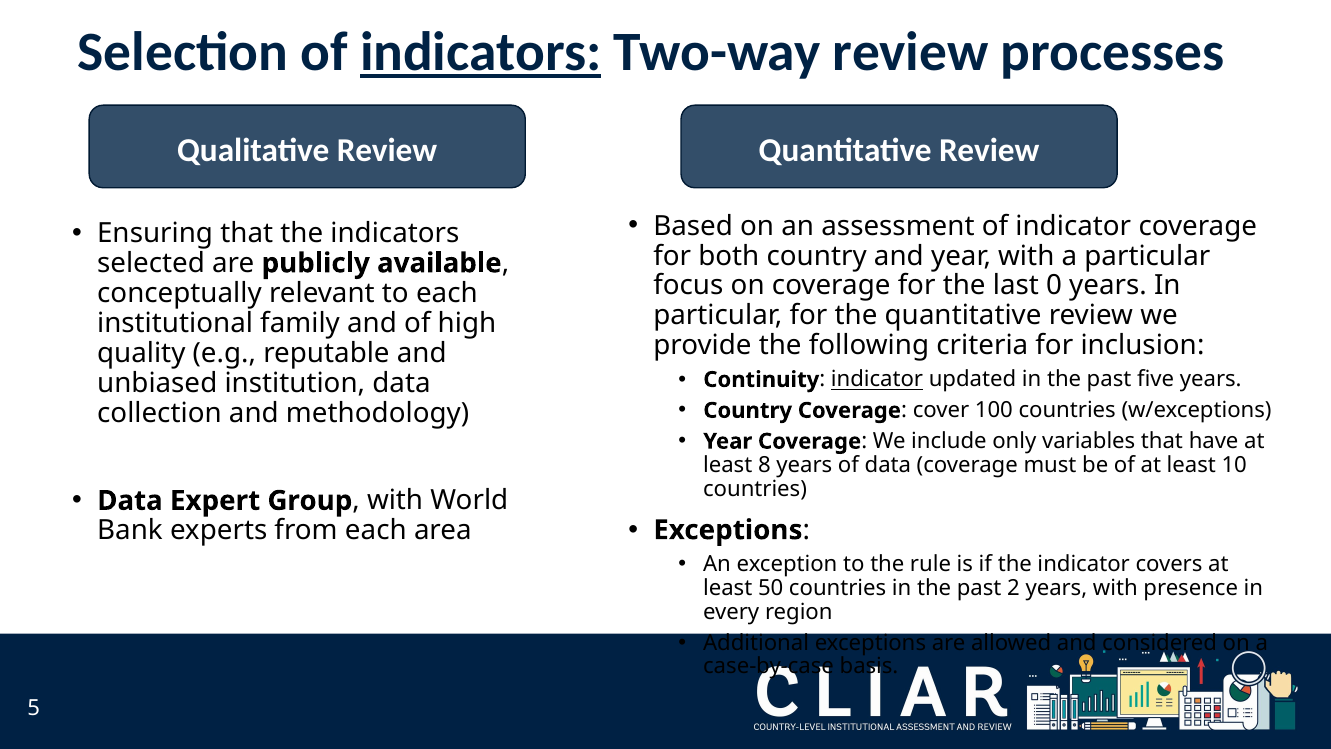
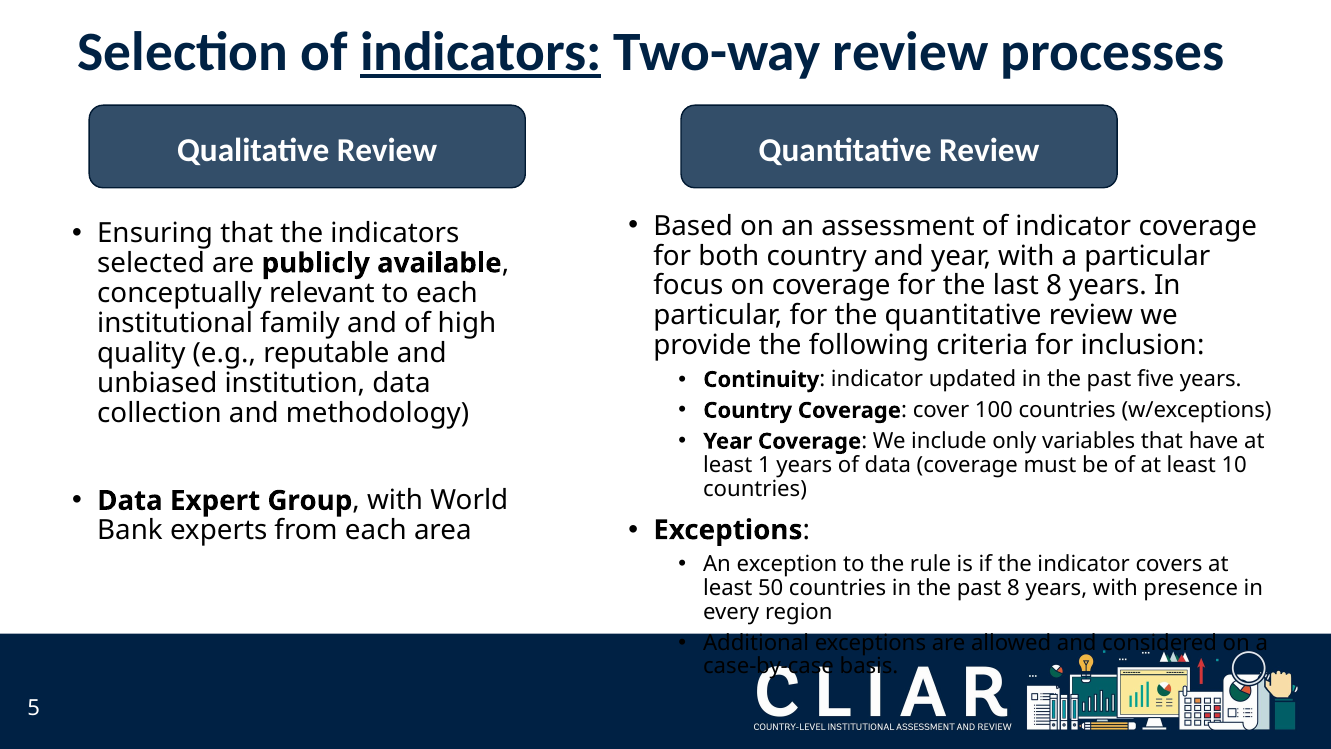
last 0: 0 -> 8 (1054, 286)
indicator underline: present -> none (877, 379)
8: 8 -> 1 (764, 465)
past 2: 2 -> 8 (1013, 588)
